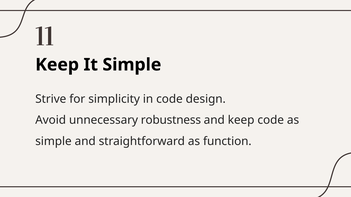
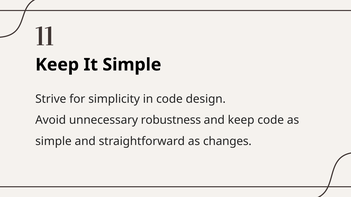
function: function -> changes (227, 141)
